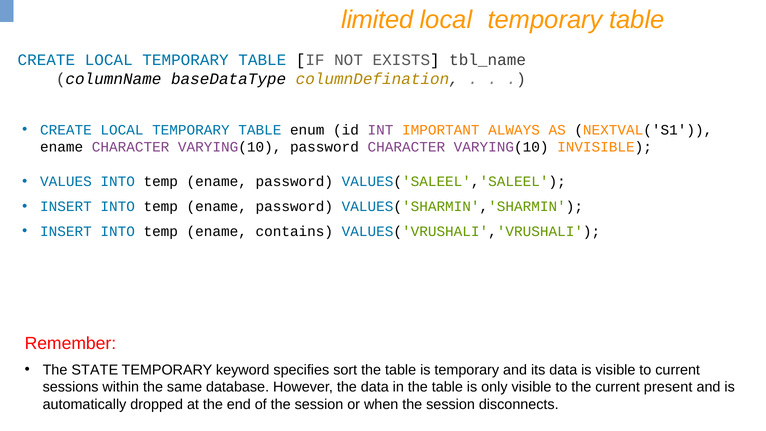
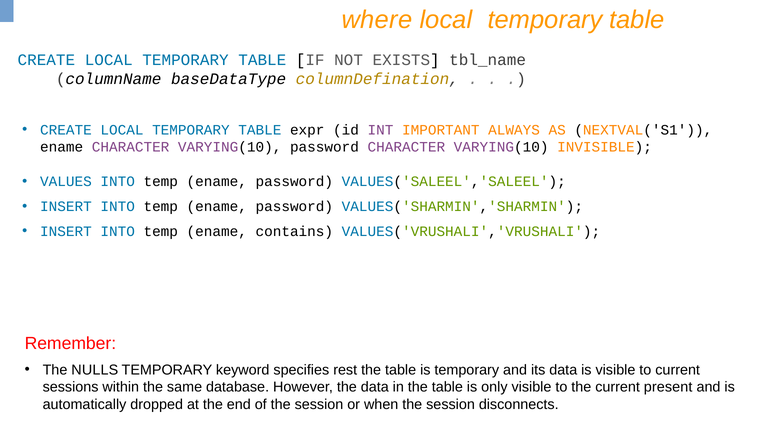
limited: limited -> where (377, 20)
enum: enum -> expr (307, 130)
STATE: STATE -> NULLS (95, 370)
sort: sort -> rest (345, 370)
